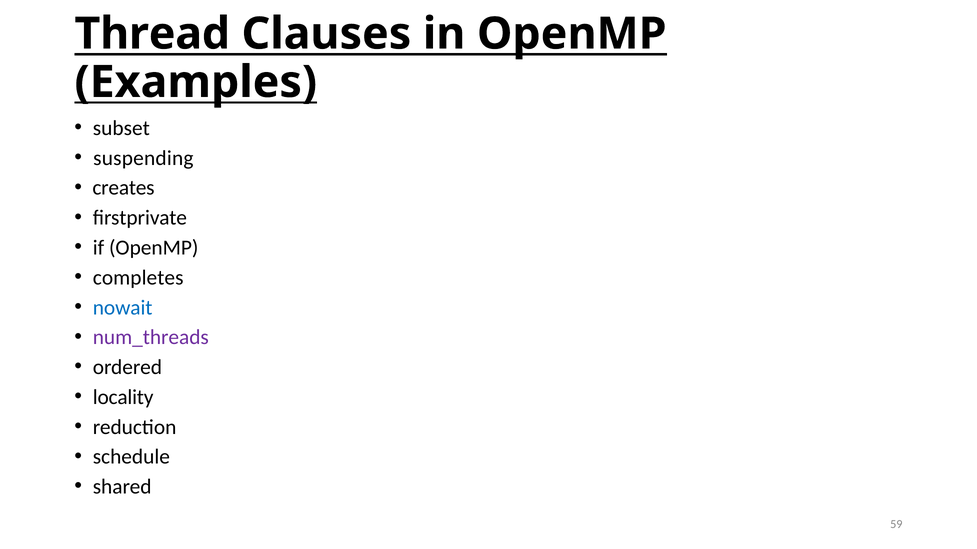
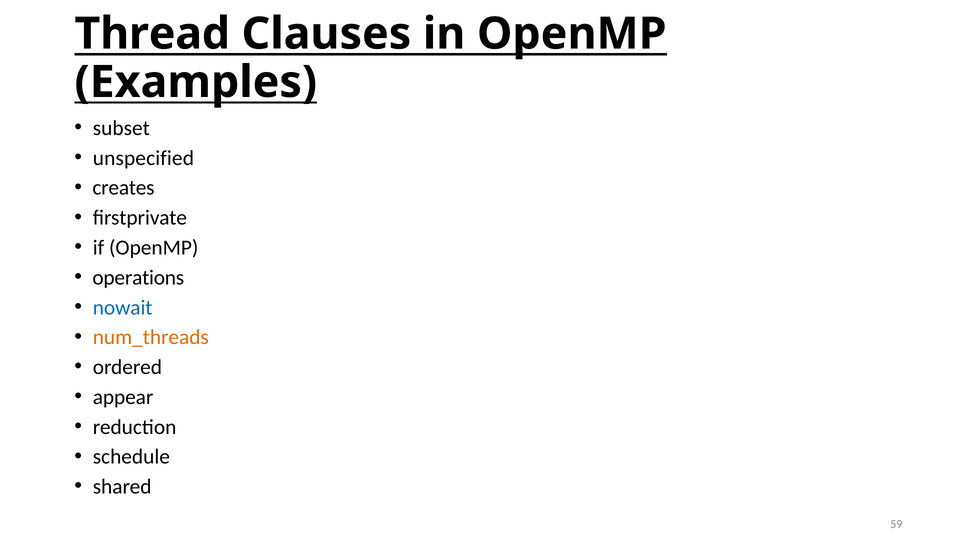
suspending: suspending -> unspecified (143, 158)
completes: completes -> operations (138, 278)
num_threads colour: purple -> orange (151, 338)
locality: locality -> appear (123, 398)
